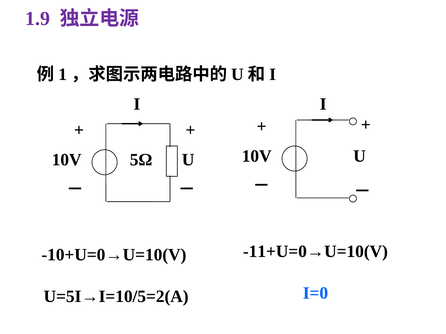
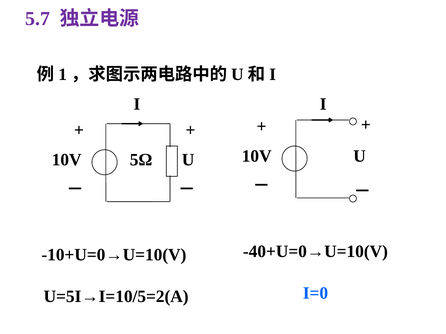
1.9: 1.9 -> 5.7 (38, 19)
-11+U=0→U=10(V: -11+U=0→U=10(V -> -40+U=0→U=10(V (315, 252)
